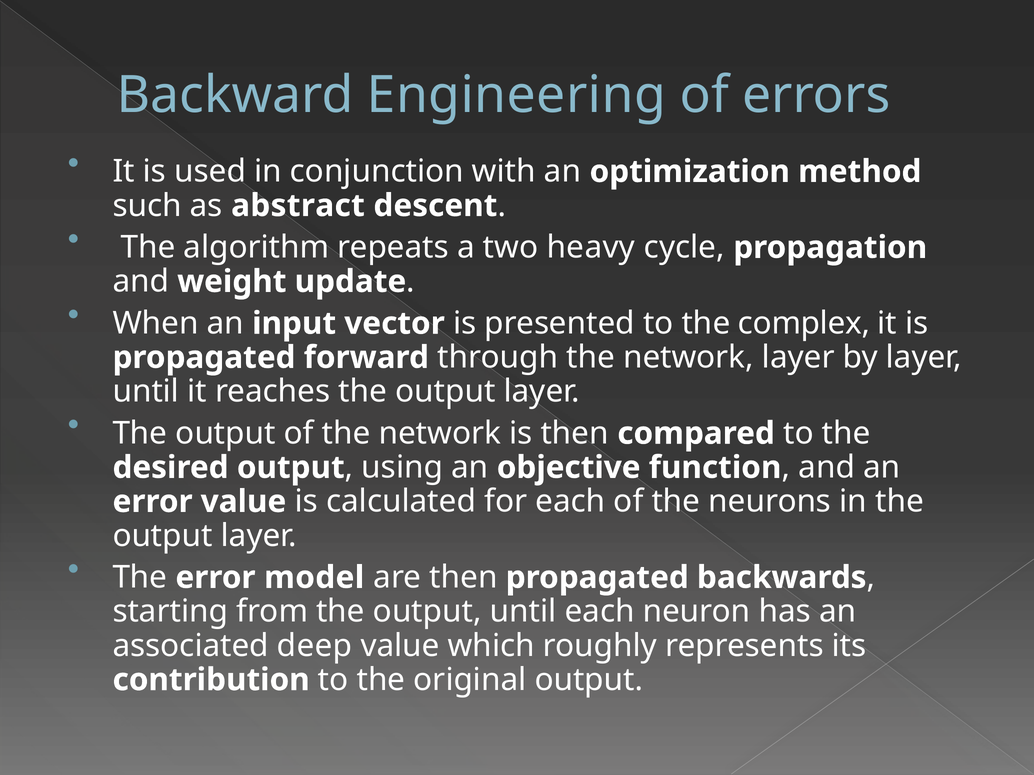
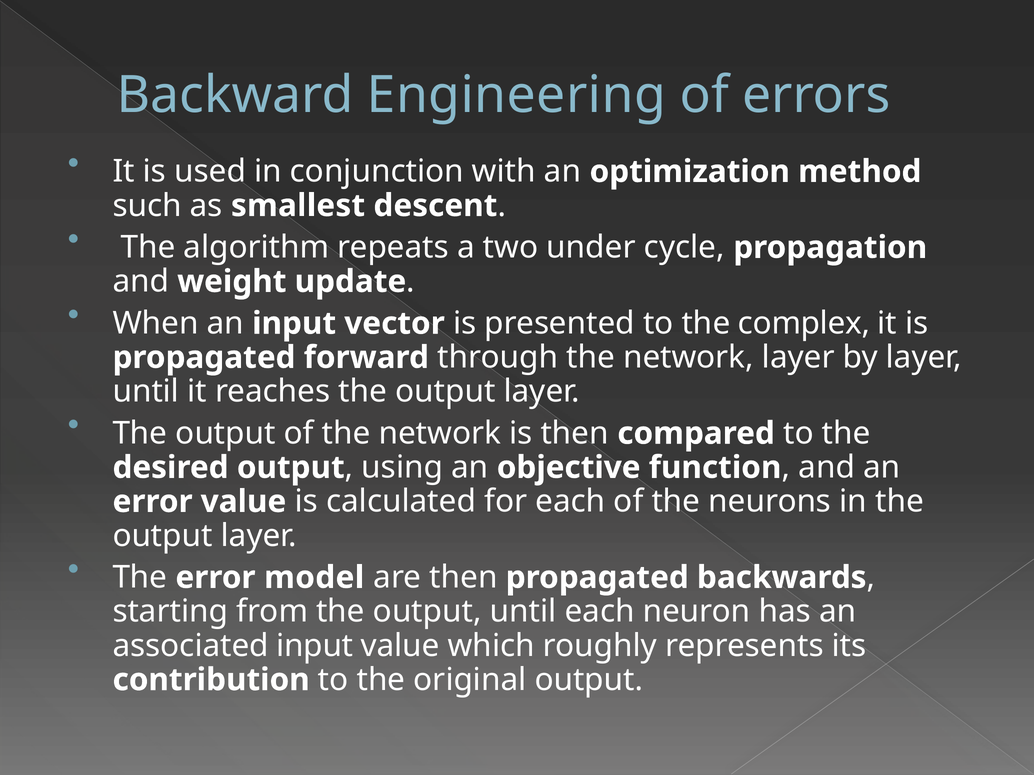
abstract: abstract -> smallest (298, 206)
heavy: heavy -> under (591, 248)
associated deep: deep -> input (315, 646)
